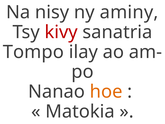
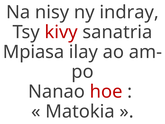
aminy: aminy -> indray (129, 12)
Tompo: Tompo -> Mpiasa (33, 52)
hoe colour: orange -> red (106, 91)
